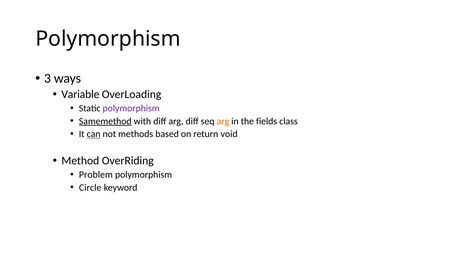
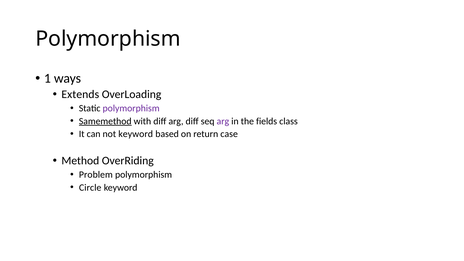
3: 3 -> 1 (47, 78)
Variable: Variable -> Extends (80, 94)
arg colour: orange -> purple (223, 121)
can underline: present -> none (94, 134)
not methods: methods -> keyword (136, 134)
void: void -> case (229, 134)
